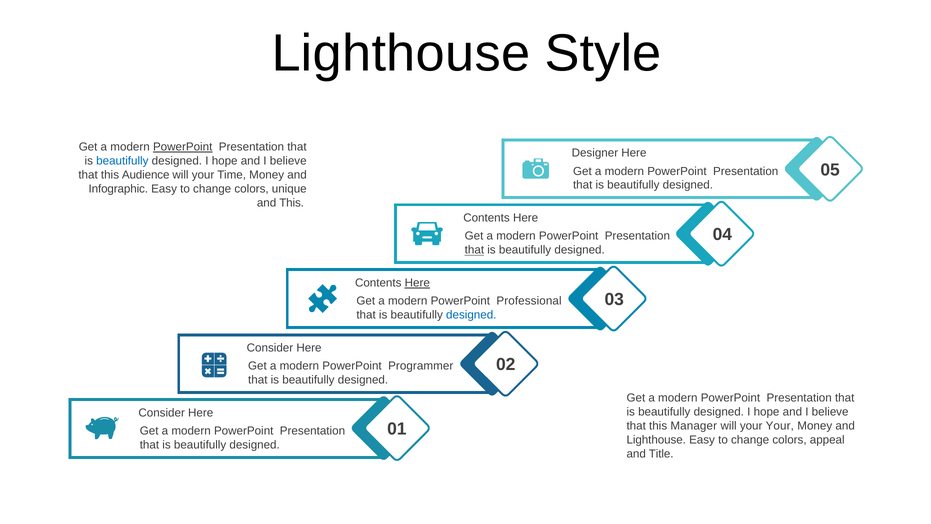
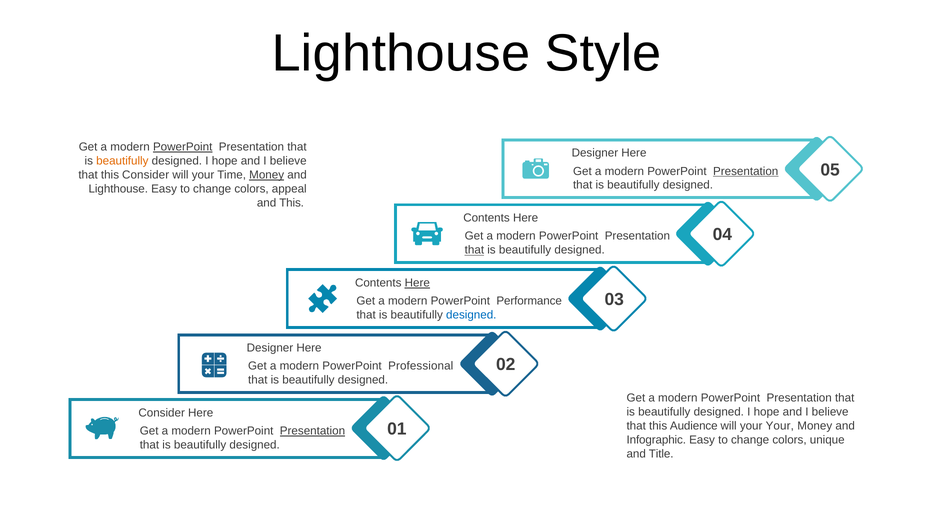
beautifully colour: blue -> orange (122, 161)
Presentation underline: none -> present (746, 171)
this Audience: Audience -> Consider (146, 175)
Money underline: none -> present (267, 175)
Infographic: Infographic -> Lighthouse (118, 189)
unique: unique -> appeal (289, 189)
Professional: Professional -> Performance (529, 301)
Consider: Consider -> Designer (270, 348)
Programmer: Programmer -> Professional (421, 366)
Manager: Manager -> Audience (694, 426)
Presentation underline: none -> present (312, 431)
Lighthouse: Lighthouse -> Infographic (656, 440)
appeal: appeal -> unique (827, 440)
